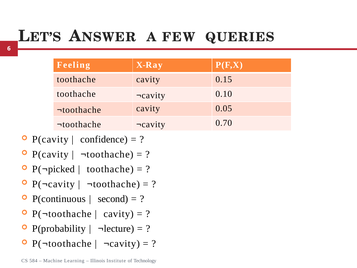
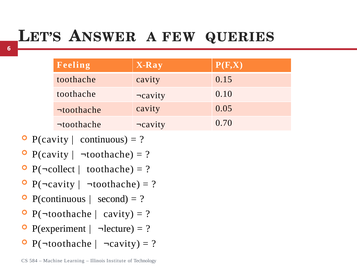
confidence: confidence -> continuous (104, 139)
picked: picked -> collect (62, 169)
P(probability: P(probability -> P(experiment (59, 228)
